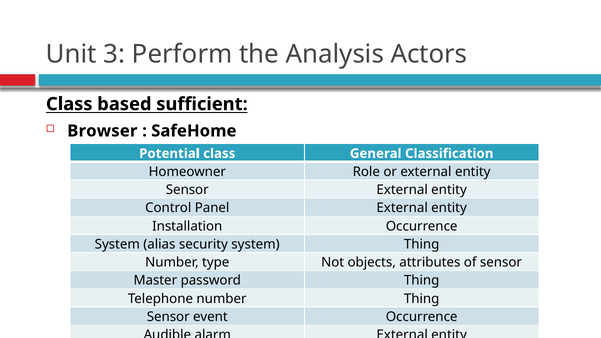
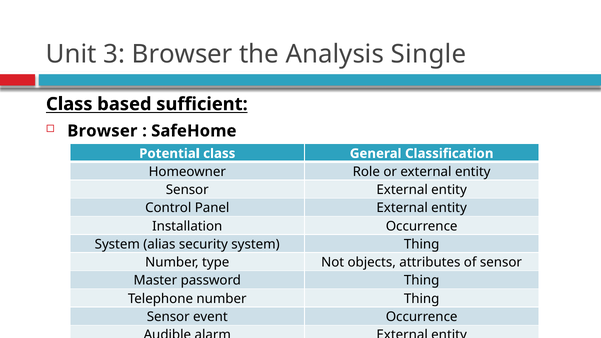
3 Perform: Perform -> Browser (182, 54)
Actors: Actors -> Single (429, 54)
